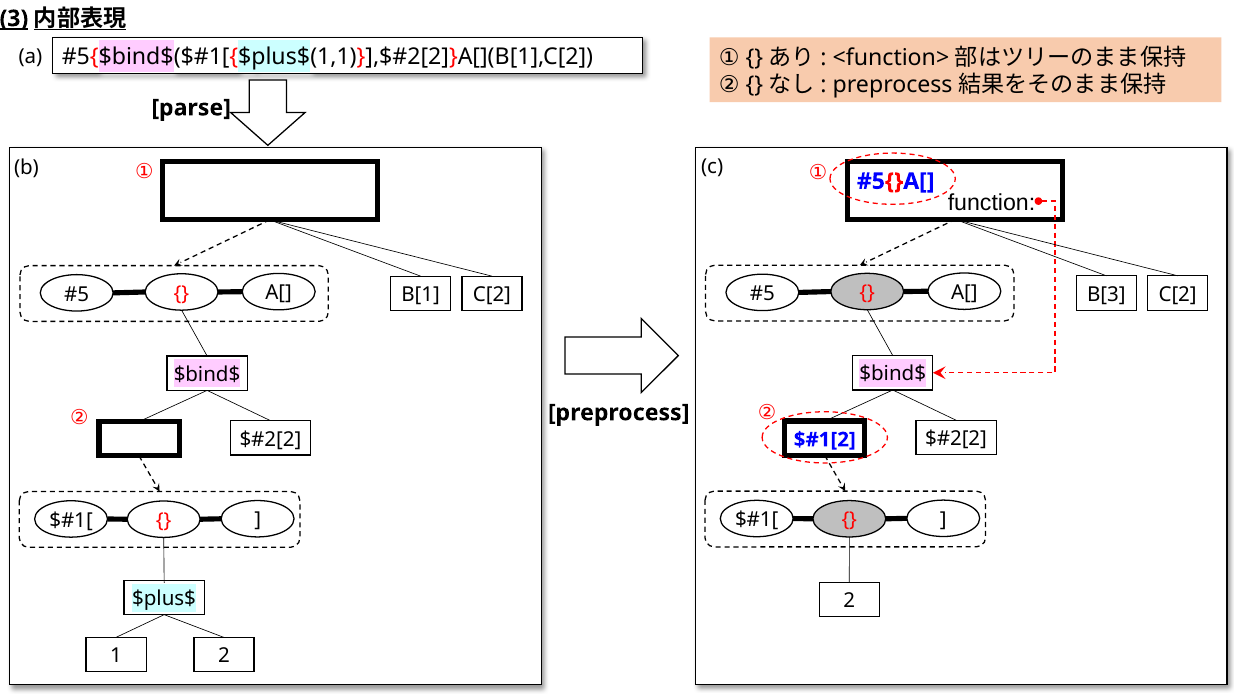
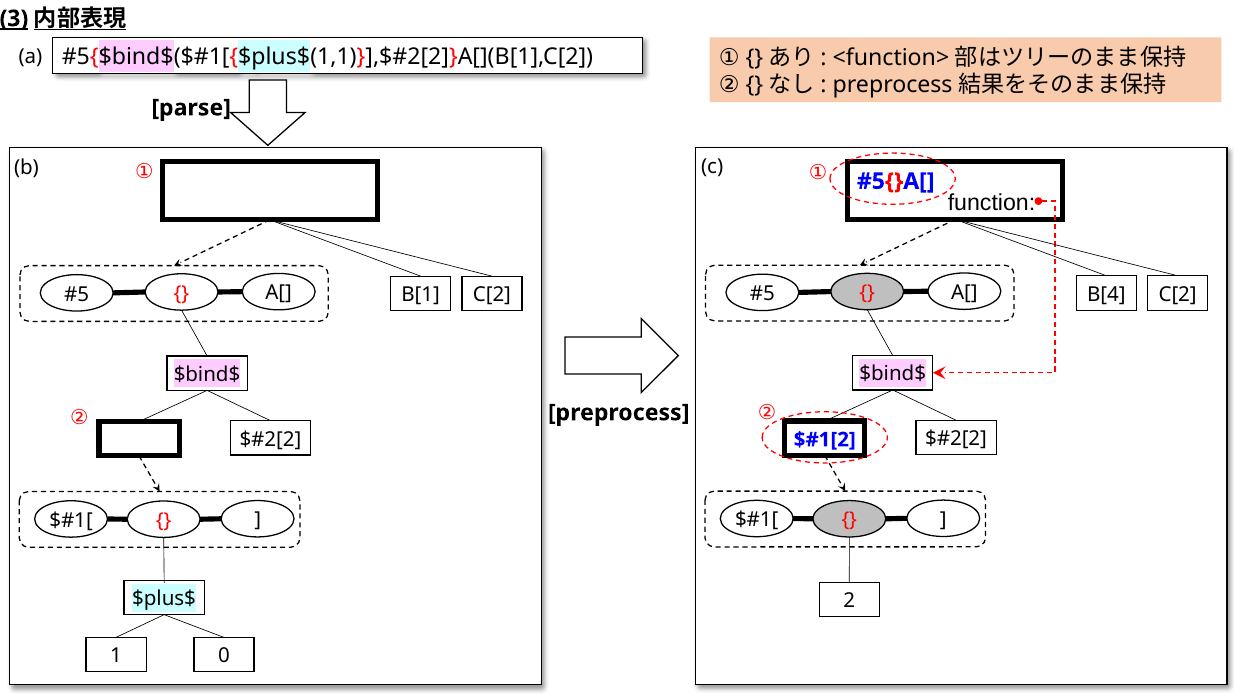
B[3: B[3 -> B[4 (1106, 294)
1 2: 2 -> 0 (224, 656)
